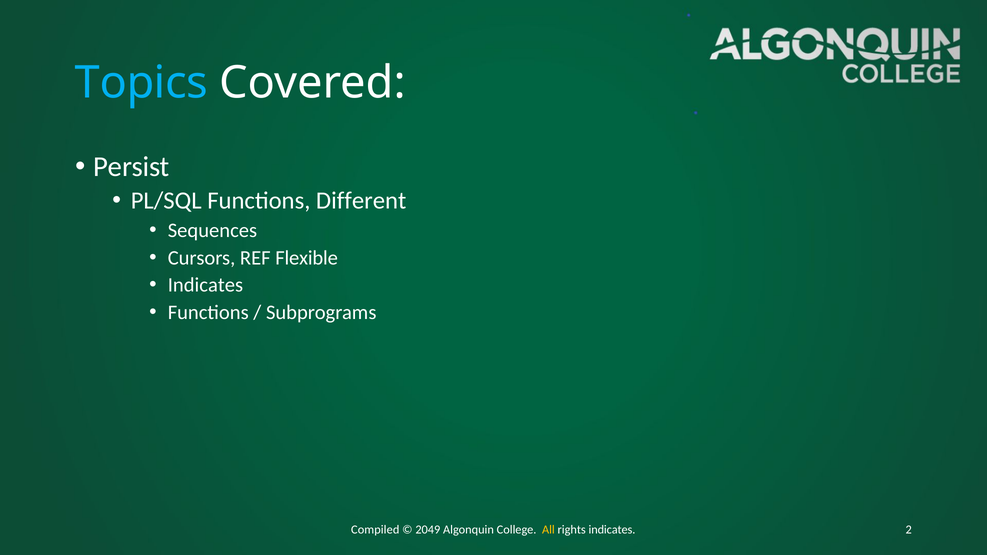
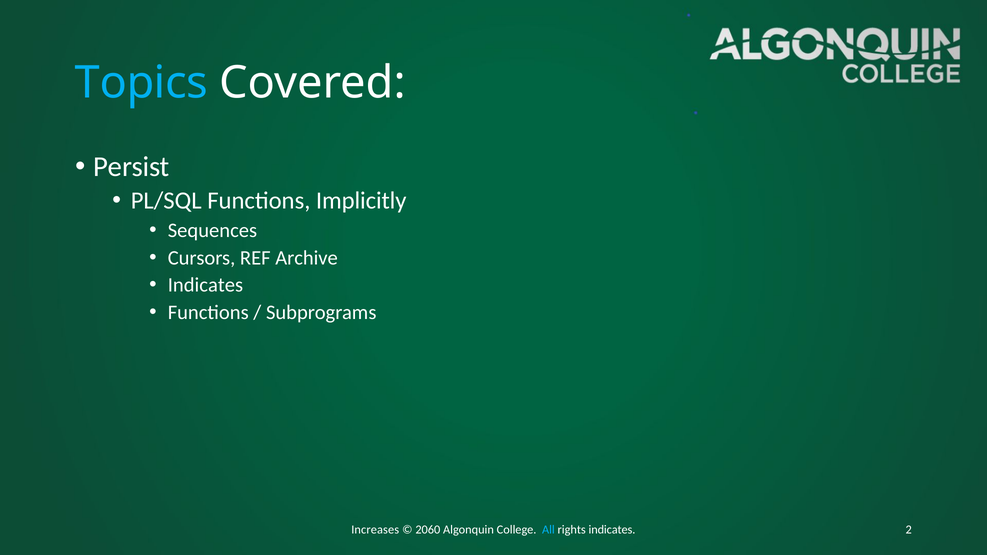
Different: Different -> Implicitly (361, 201)
Flexible: Flexible -> Archive (307, 258)
Compiled: Compiled -> Increases (375, 530)
2049: 2049 -> 2060 (428, 530)
All colour: yellow -> light blue (548, 530)
